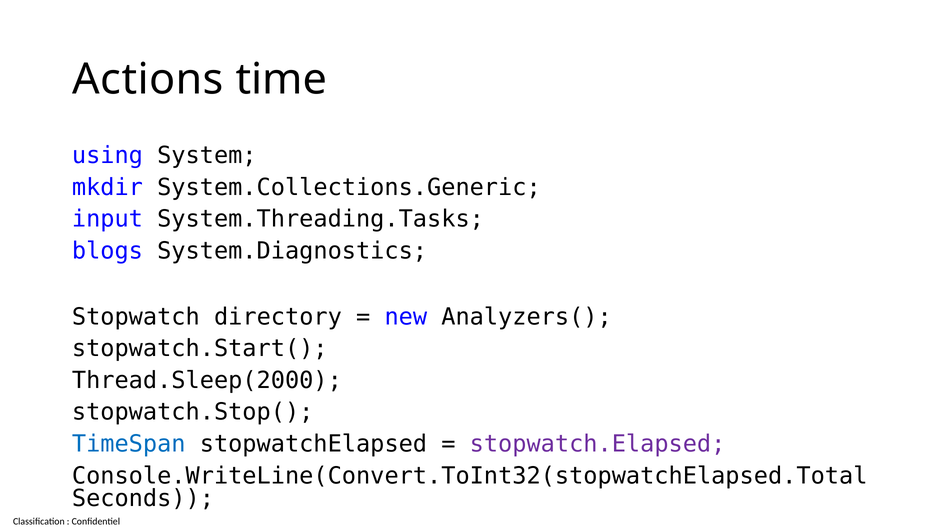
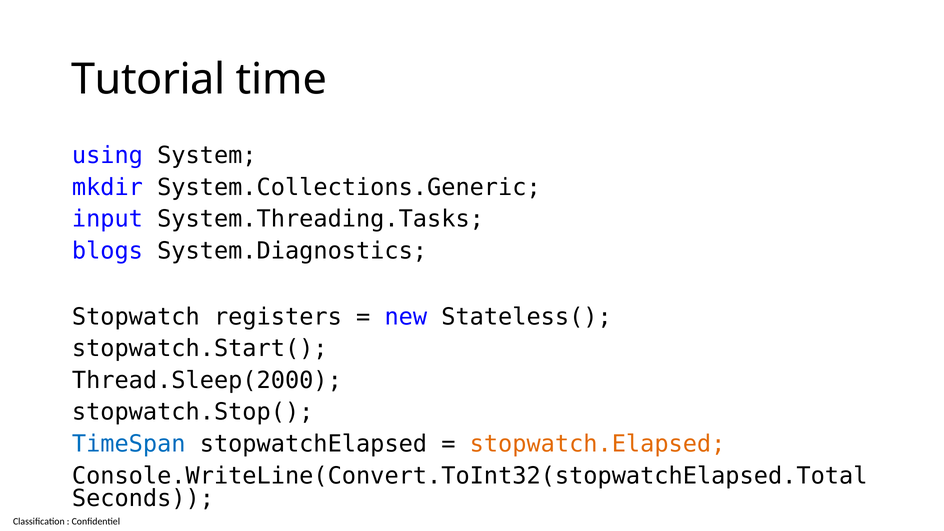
Actions: Actions -> Tutorial (148, 79)
directory: directory -> registers (278, 317)
Analyzers(: Analyzers( -> Stateless( (527, 317)
stopwatch.Elapsed colour: purple -> orange (598, 444)
